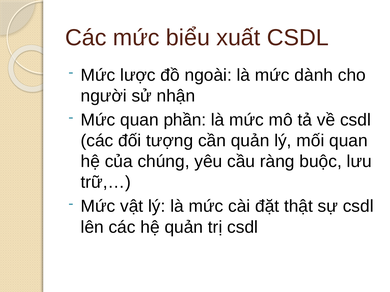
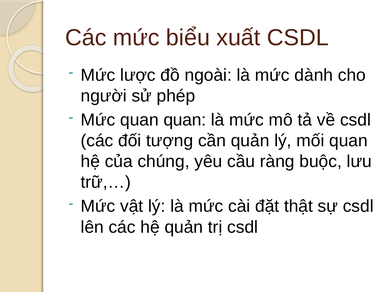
nhận: nhận -> phép (176, 96)
quan phần: phần -> quan (185, 120)
